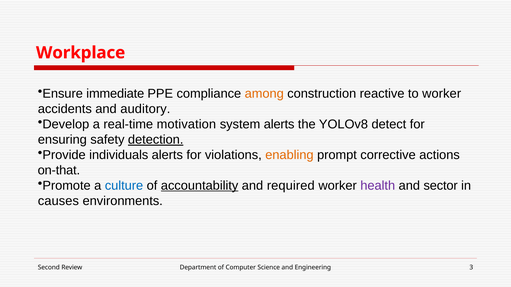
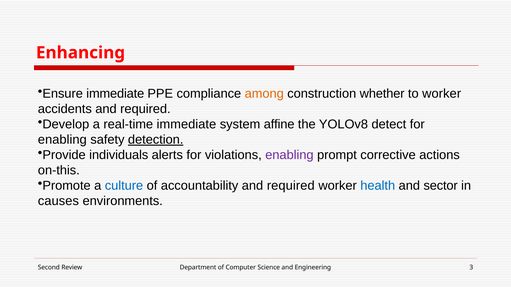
Workplace: Workplace -> Enhancing (81, 53)
reactive: reactive -> whether (382, 94)
accidents and auditory: auditory -> required (145, 109)
real-time motivation: motivation -> immediate (186, 125)
system alerts: alerts -> affine (279, 125)
ensuring: ensuring -> enabling (62, 140)
enabling colour: orange -> purple (289, 155)
on-that: on-that -> on-this (59, 171)
accountability underline: present -> none (200, 186)
health colour: purple -> blue (378, 186)
